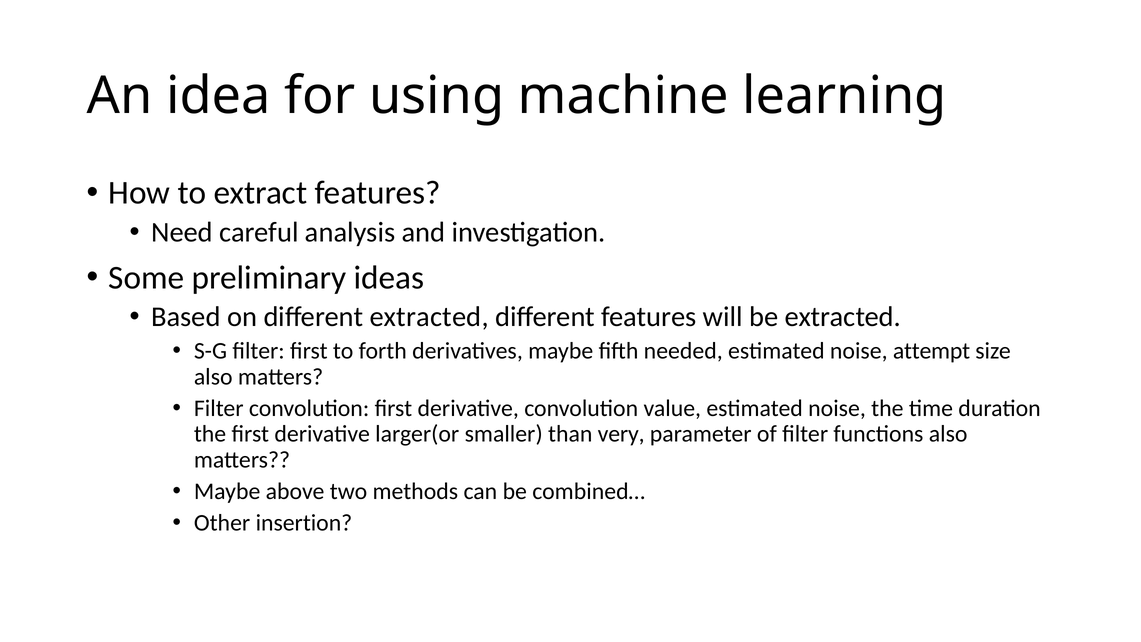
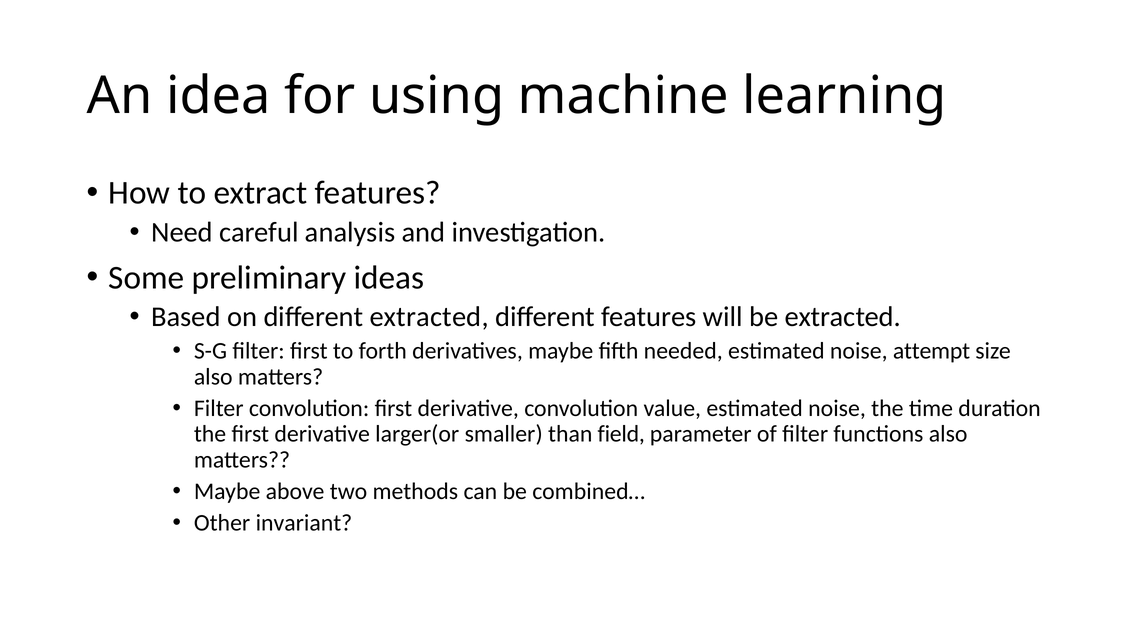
very: very -> field (621, 434)
insertion: insertion -> invariant (304, 523)
